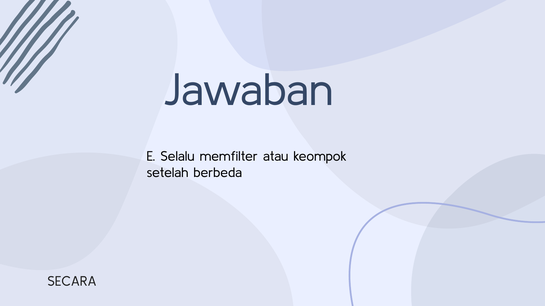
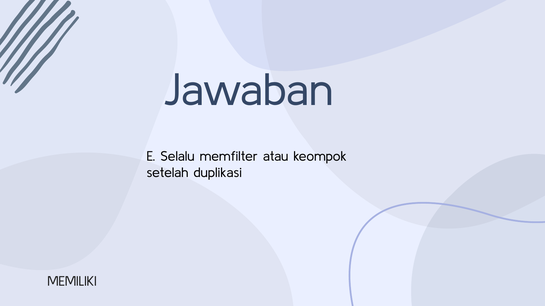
berbeda: berbeda -> duplikasi (218, 173)
SECARA: SECARA -> MEMILIKI (72, 282)
